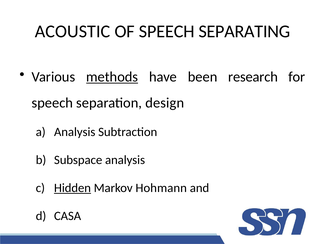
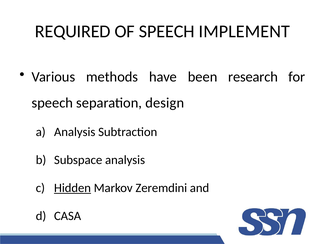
ACOUSTIC: ACOUSTIC -> REQUIRED (73, 31)
SEPARATING: SEPARATING -> IMPLEMENT (244, 31)
methods underline: present -> none (112, 77)
Hohmann: Hohmann -> Zeremdini (161, 188)
